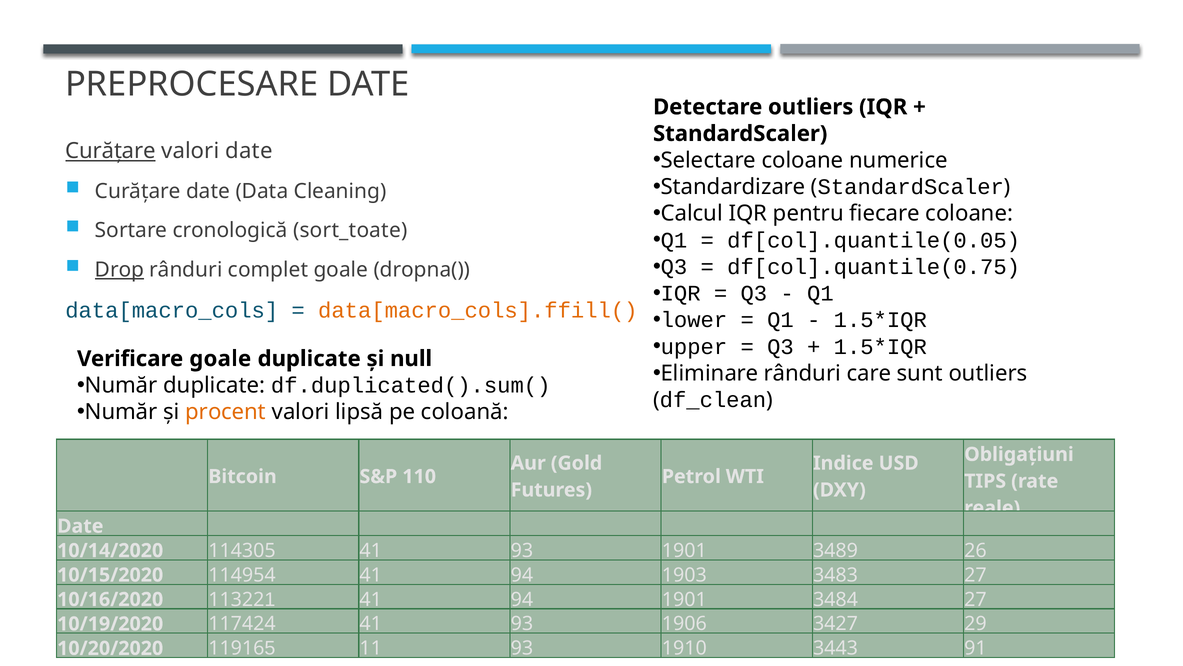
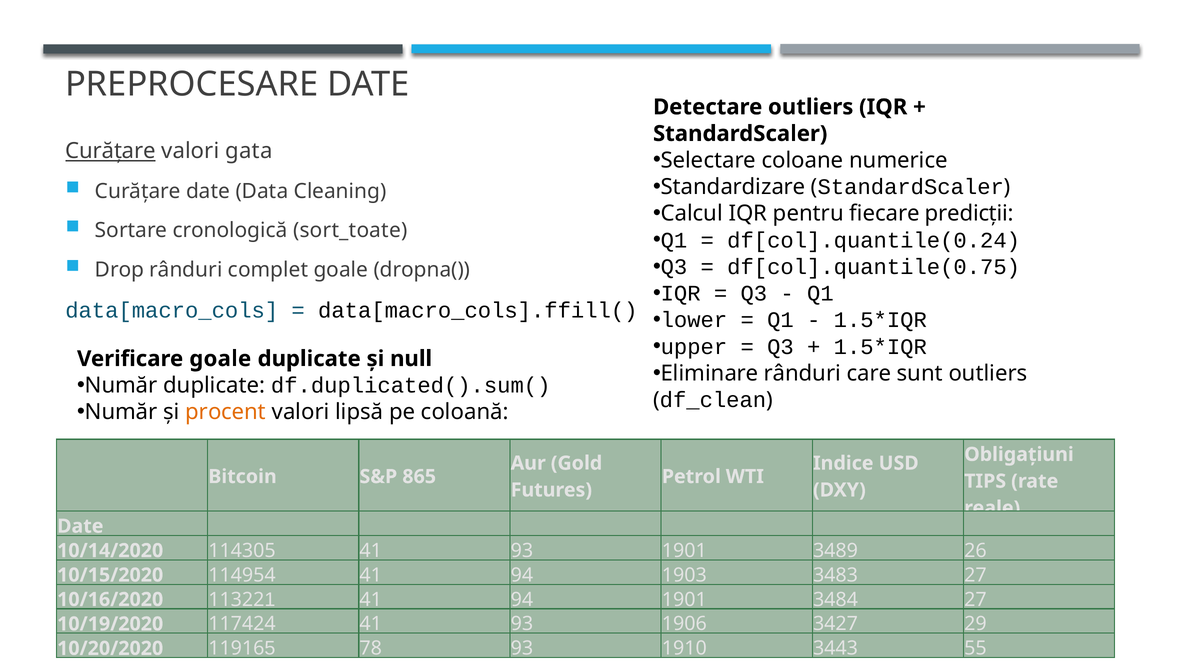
valori date: date -> gata (249, 151)
fiecare coloane: coloane -> predicții (969, 213)
df[col].quantile(0.05: df[col].quantile(0.05 -> df[col].quantile(0.24 (874, 240)
Drop underline: present -> none (120, 270)
data[macro_cols].ffill( colour: orange -> black (478, 310)
110: 110 -> 865 (419, 476)
11: 11 -> 78 (371, 648)
91: 91 -> 55 (975, 648)
